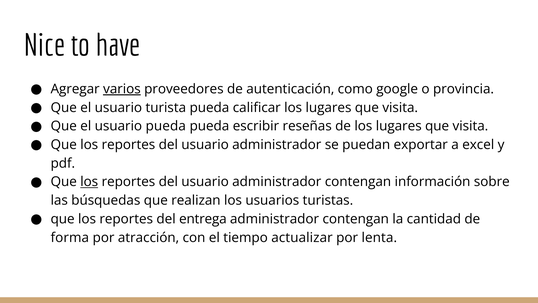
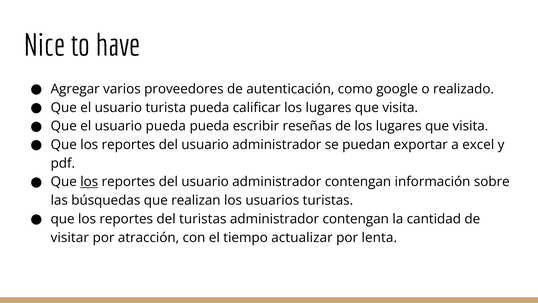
varios underline: present -> none (122, 89)
provincia: provincia -> realizado (464, 89)
del entrega: entrega -> turistas (203, 219)
forma: forma -> visitar (70, 237)
